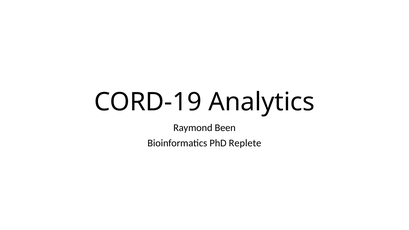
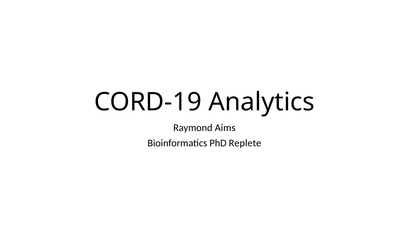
Been: Been -> Aims (225, 128)
